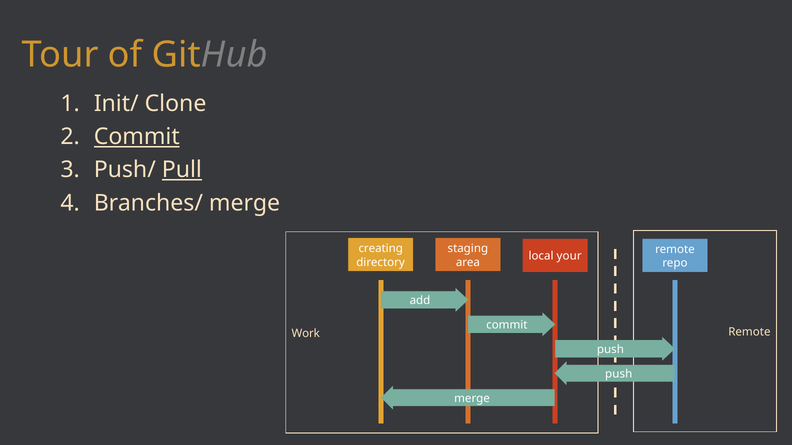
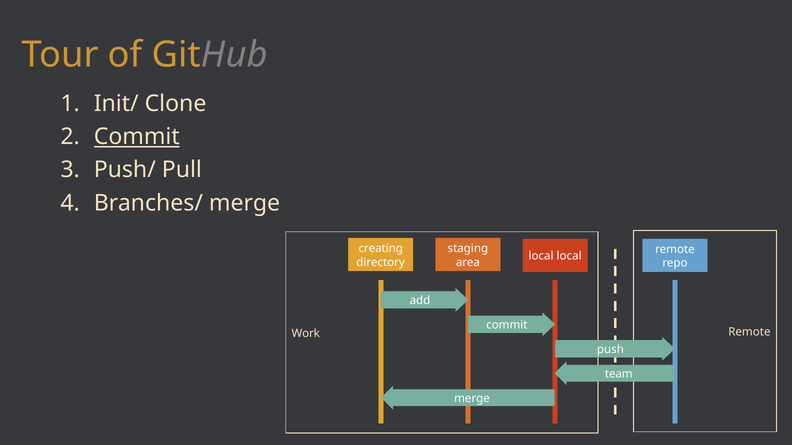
Pull underline: present -> none (182, 170)
local your: your -> local (569, 256)
push: push -> team (619, 374)
